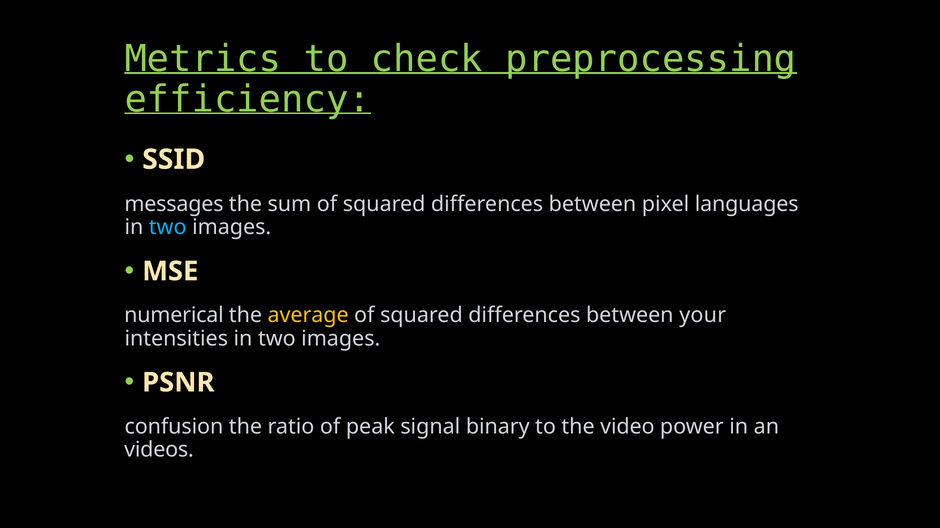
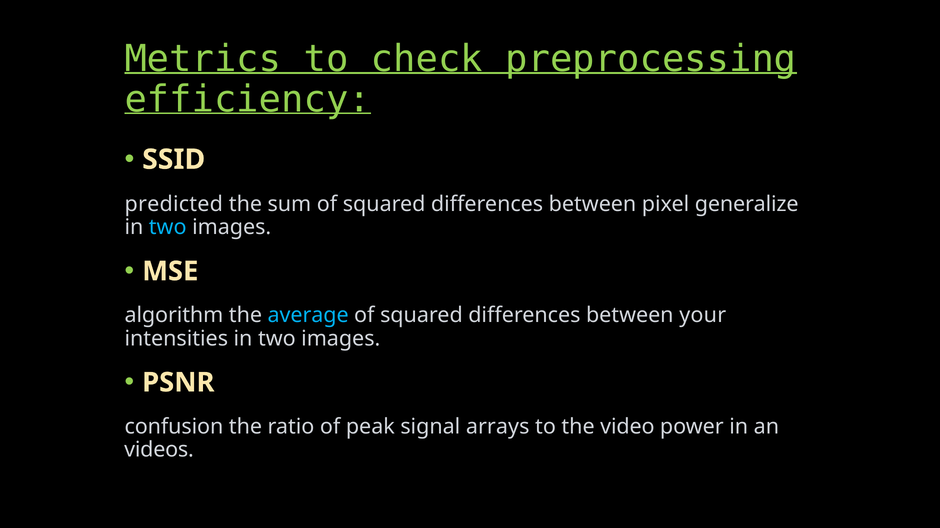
messages: messages -> predicted (174, 204)
languages: languages -> generalize (747, 204)
numerical: numerical -> algorithm (174, 316)
average colour: yellow -> light blue (308, 316)
binary: binary -> arrays (498, 427)
